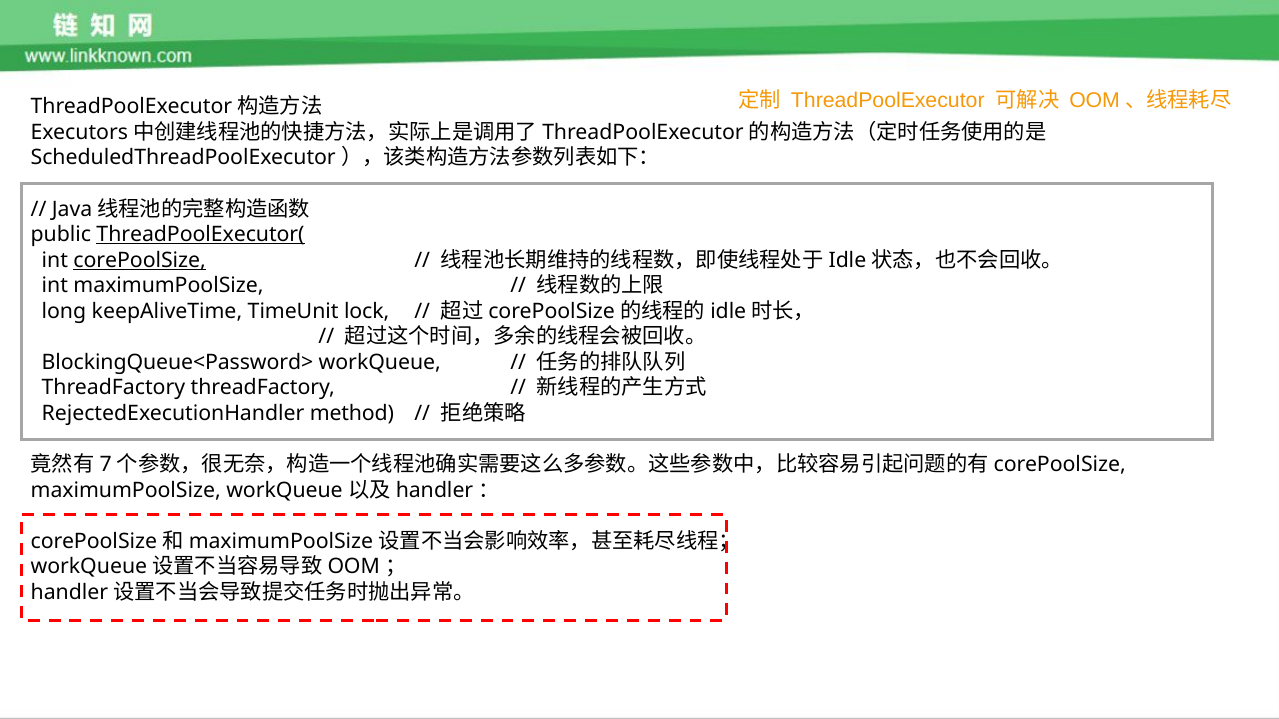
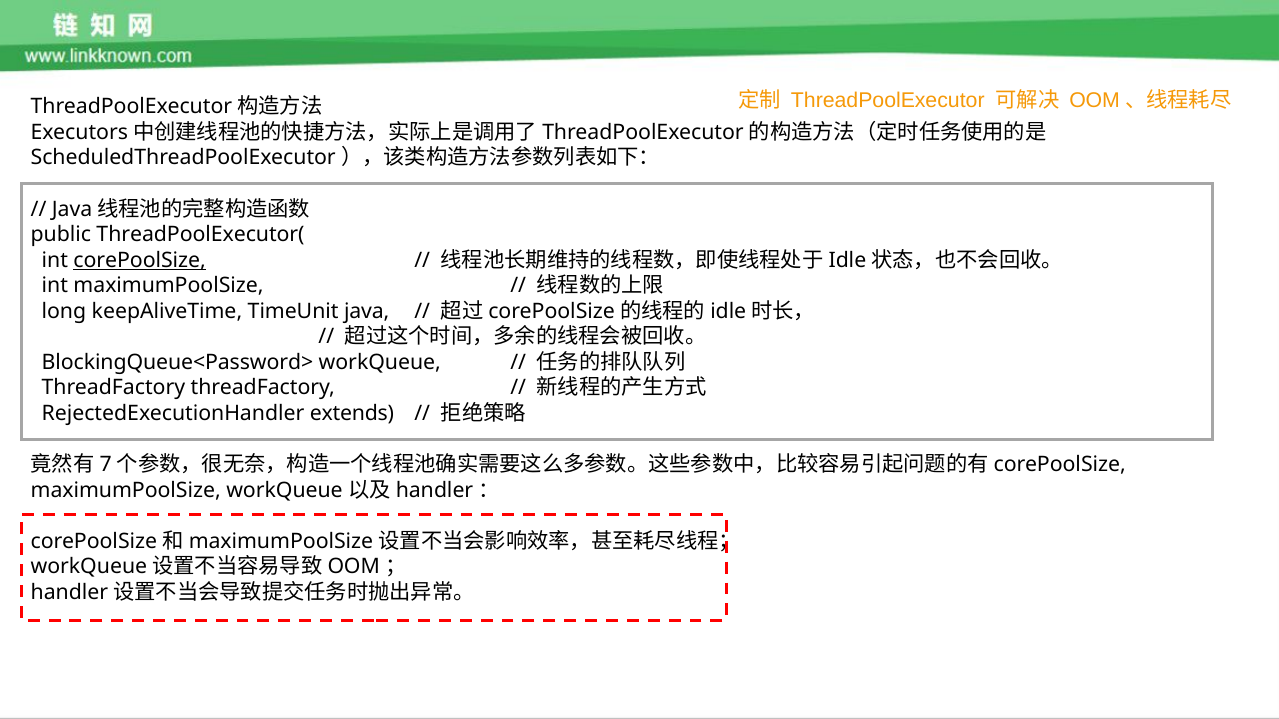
ThreadPoolExecutor( underline: present -> none (201, 235)
lock: lock -> java (367, 311)
method: method -> extends (352, 414)
